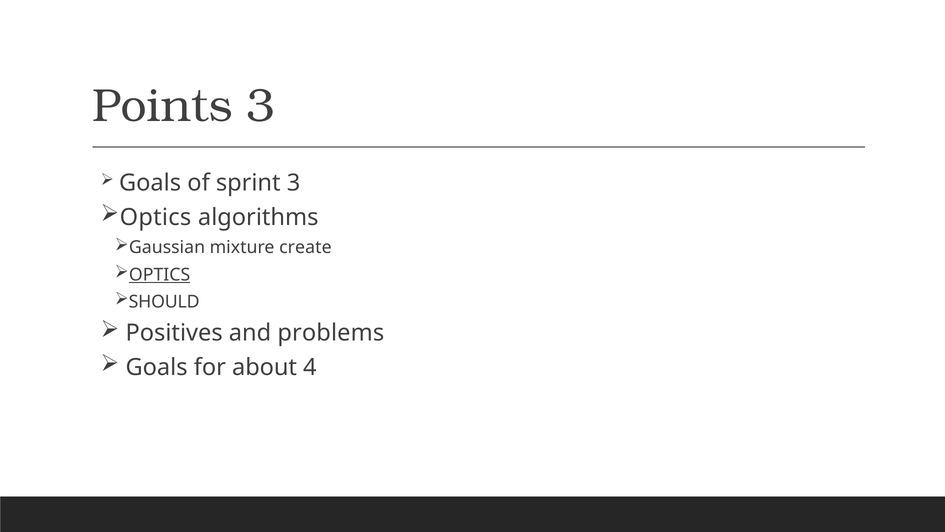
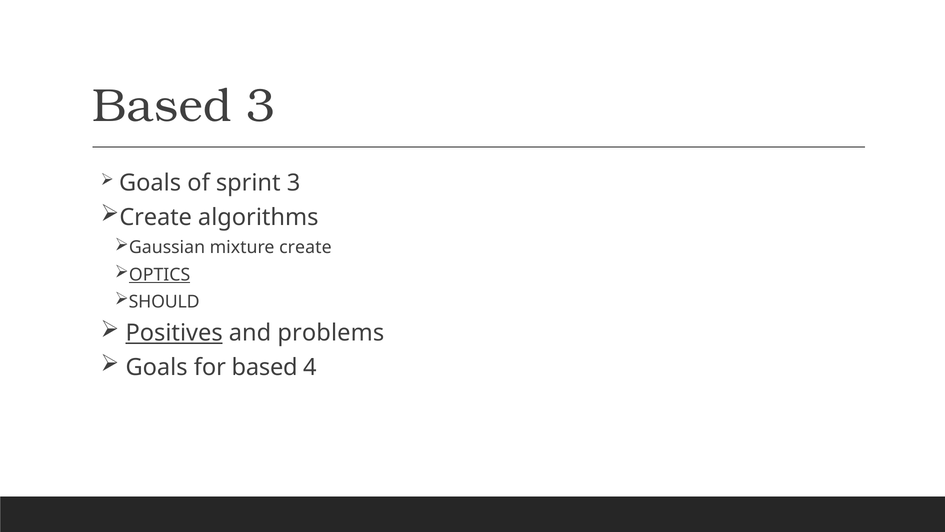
Points: Points -> Based (162, 106)
Optics: Optics -> Create (156, 217)
Positives underline: none -> present (174, 333)
for about: about -> based (265, 367)
